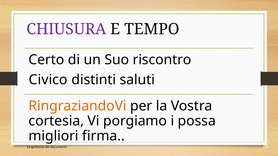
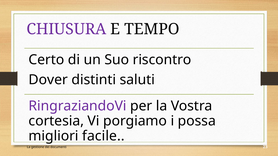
Civico: Civico -> Dover (48, 80)
RingraziandoVi colour: orange -> purple (78, 106)
firma: firma -> facile (103, 136)
